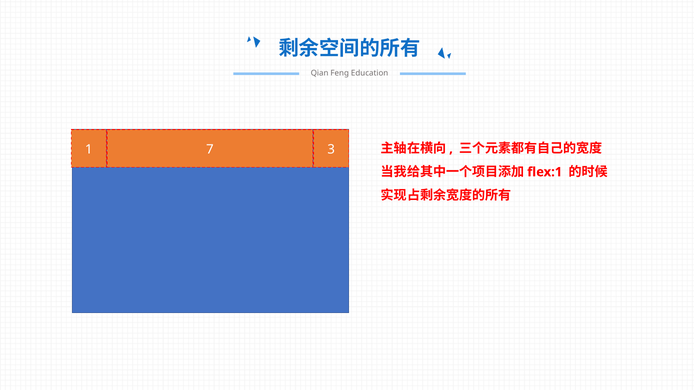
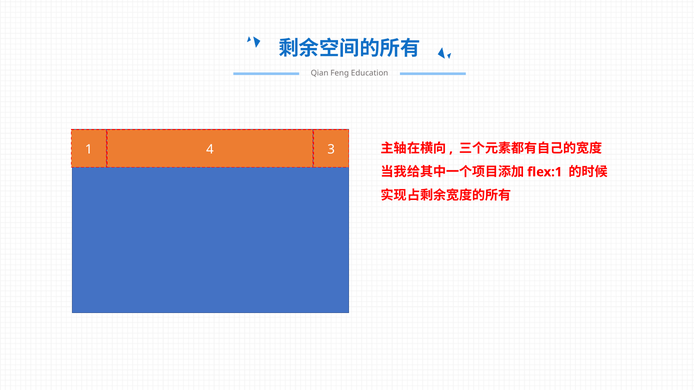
7: 7 -> 4 (210, 149)
